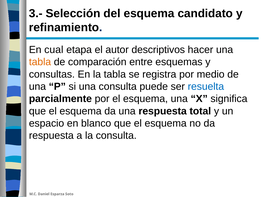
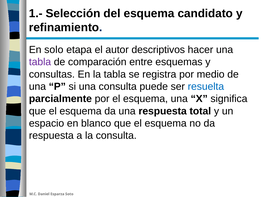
3.-: 3.- -> 1.- (36, 13)
cual: cual -> solo (54, 50)
tabla colour: orange -> purple (40, 62)
